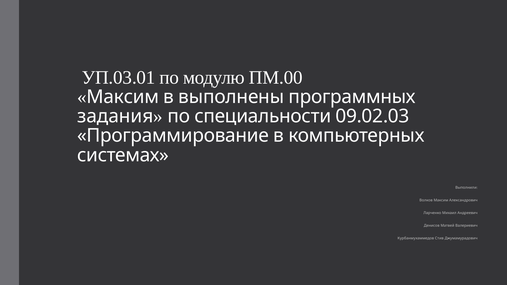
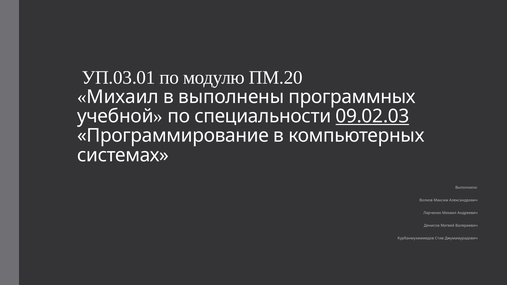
ПМ.00: ПМ.00 -> ПМ.20 (276, 78)
Максим: Максим -> Михаил (123, 97)
задания: задания -> учебной (115, 116)
09.02.03 underline: none -> present (372, 116)
